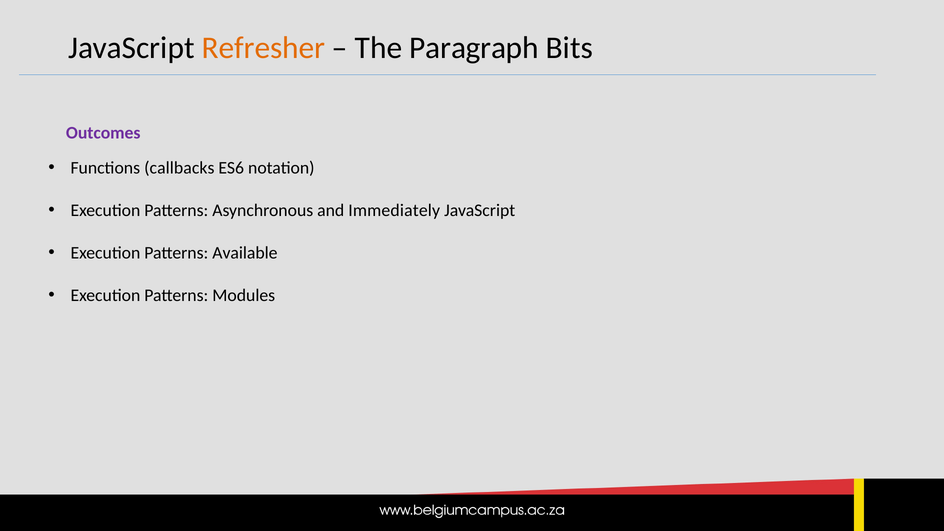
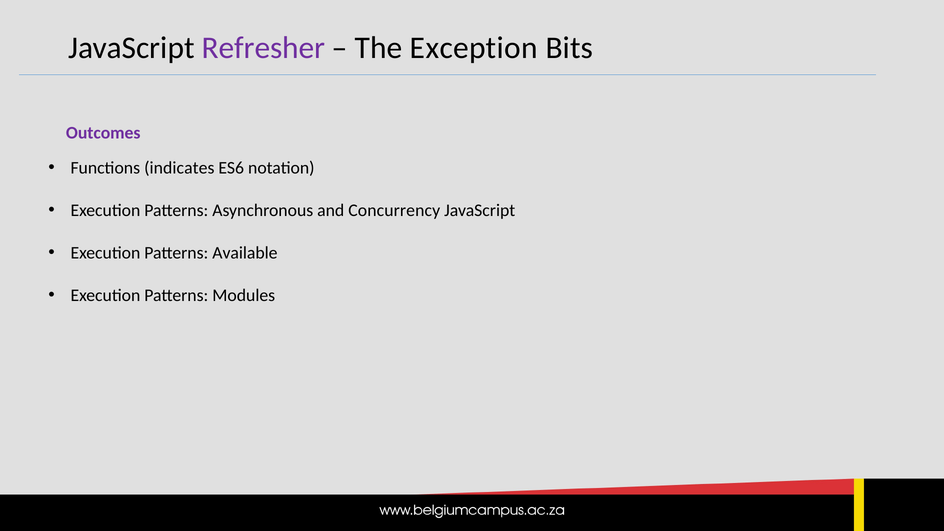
Refresher colour: orange -> purple (263, 48)
Paragraph: Paragraph -> Exception (474, 48)
callbacks: callbacks -> indicates (179, 168)
Immediately: Immediately -> Concurrency (394, 211)
